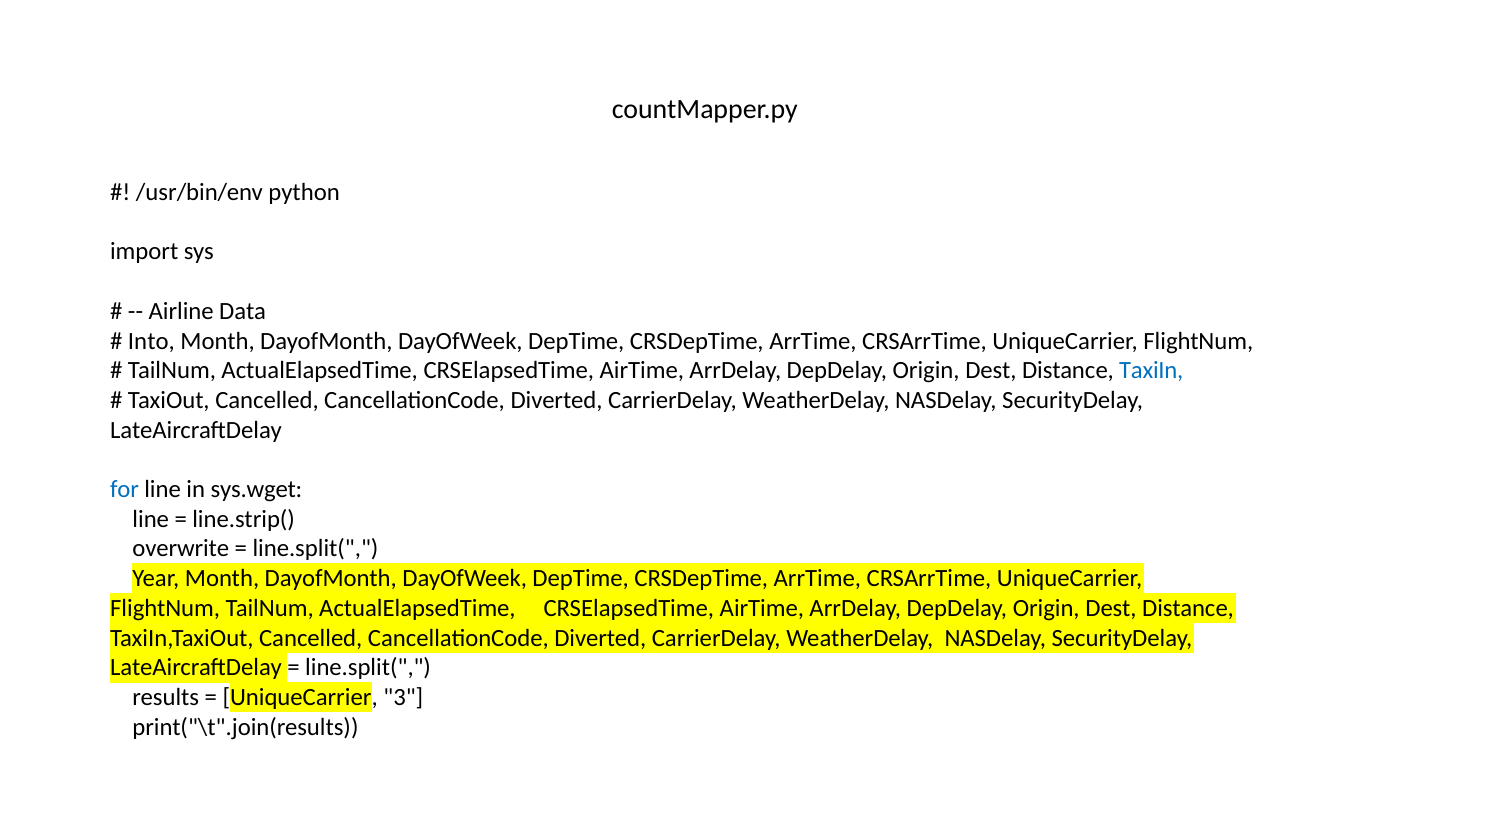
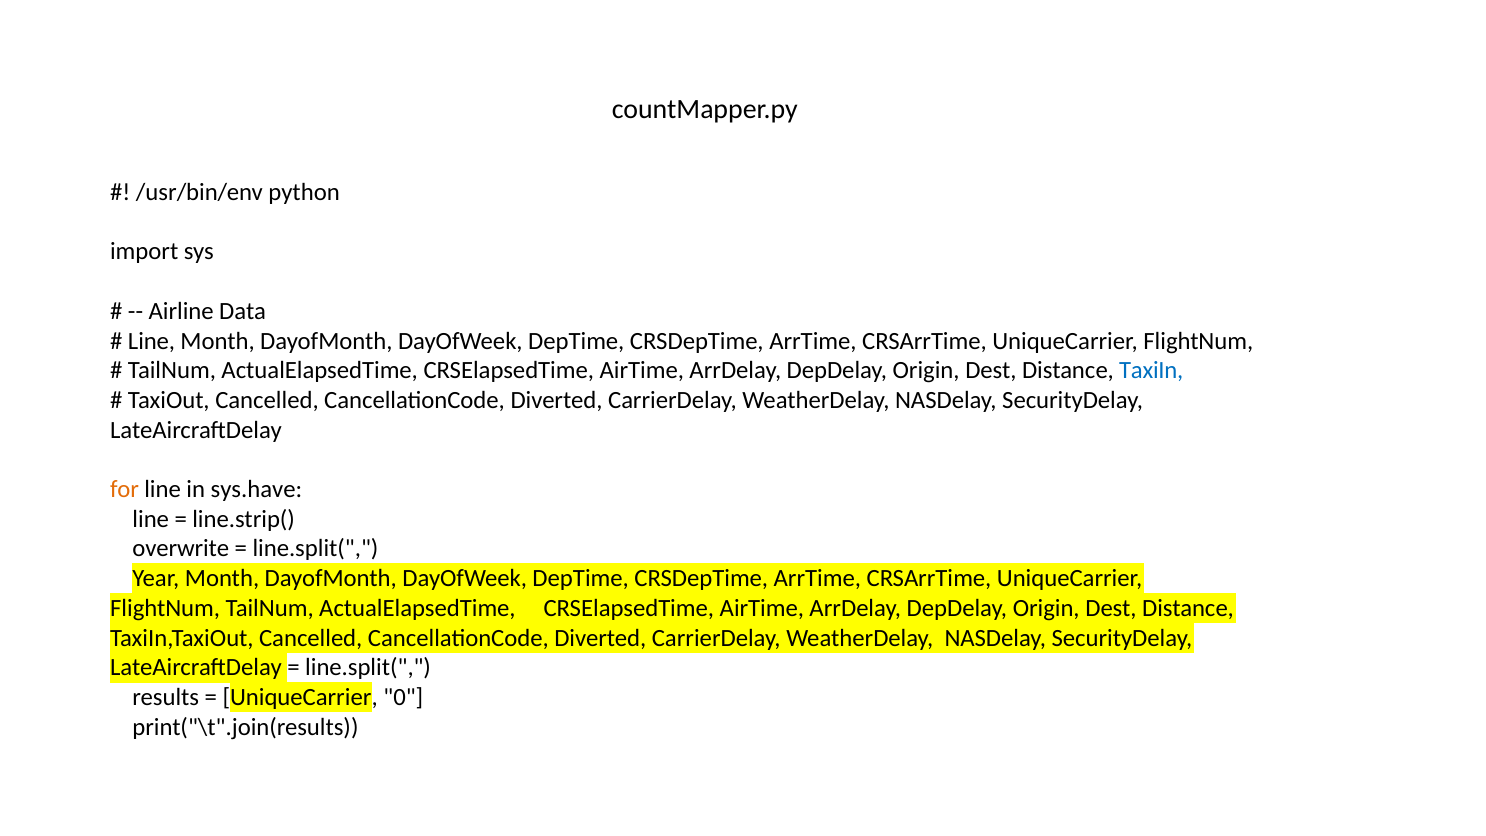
Into: Into -> Line (152, 341)
for colour: blue -> orange (125, 489)
sys.wget: sys.wget -> sys.have (256, 489)
3: 3 -> 0 (403, 697)
